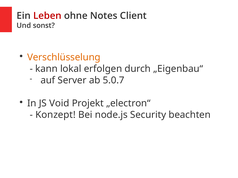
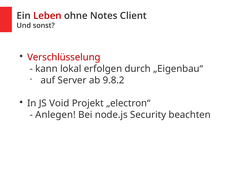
Verschlüsselung colour: orange -> red (64, 57)
5.0.7: 5.0.7 -> 9.8.2 (114, 80)
Konzept: Konzept -> Anlegen (56, 115)
